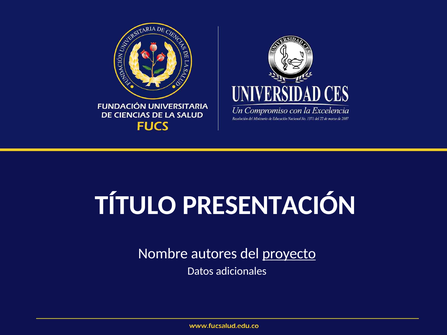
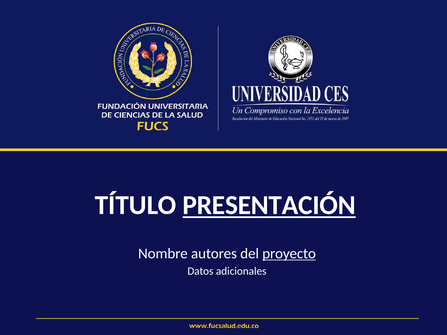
PRESENTACIÓN underline: none -> present (269, 205)
